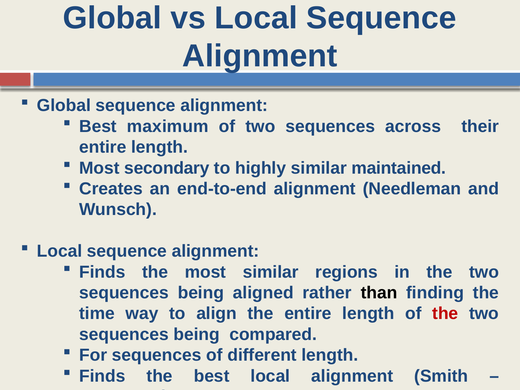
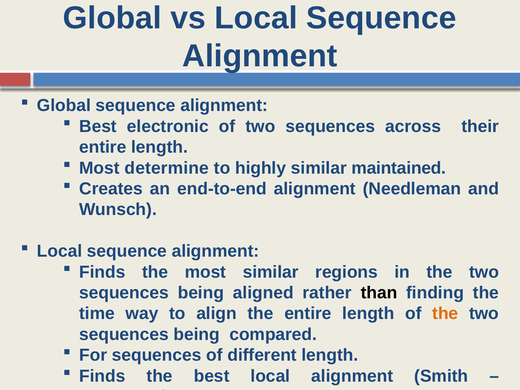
maximum: maximum -> electronic (168, 126)
secondary: secondary -> determine (167, 168)
the colour: red -> orange (445, 314)
